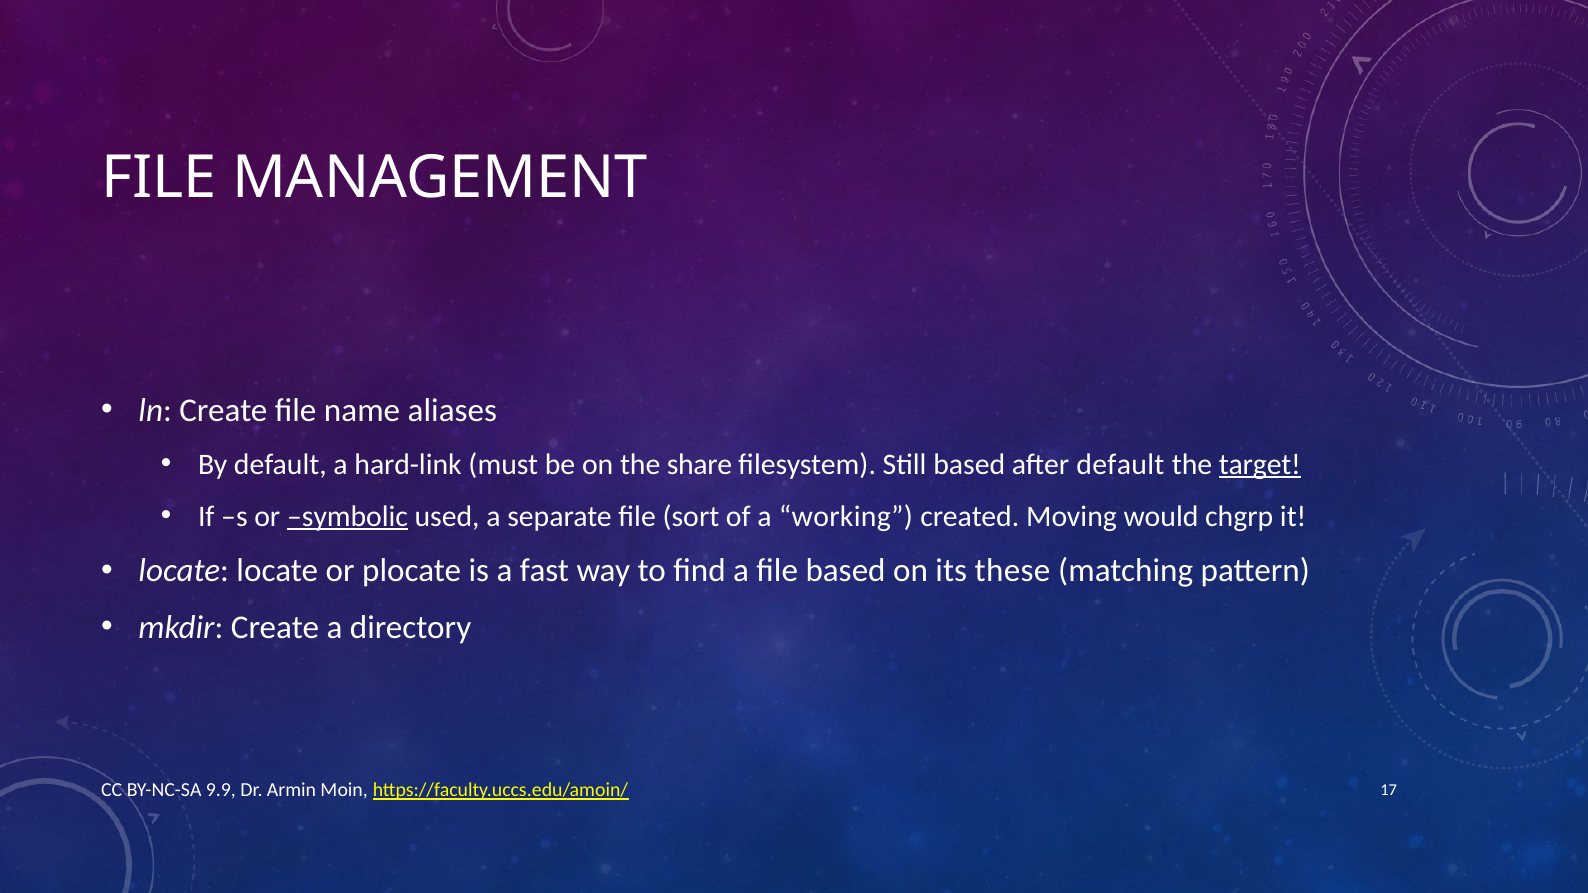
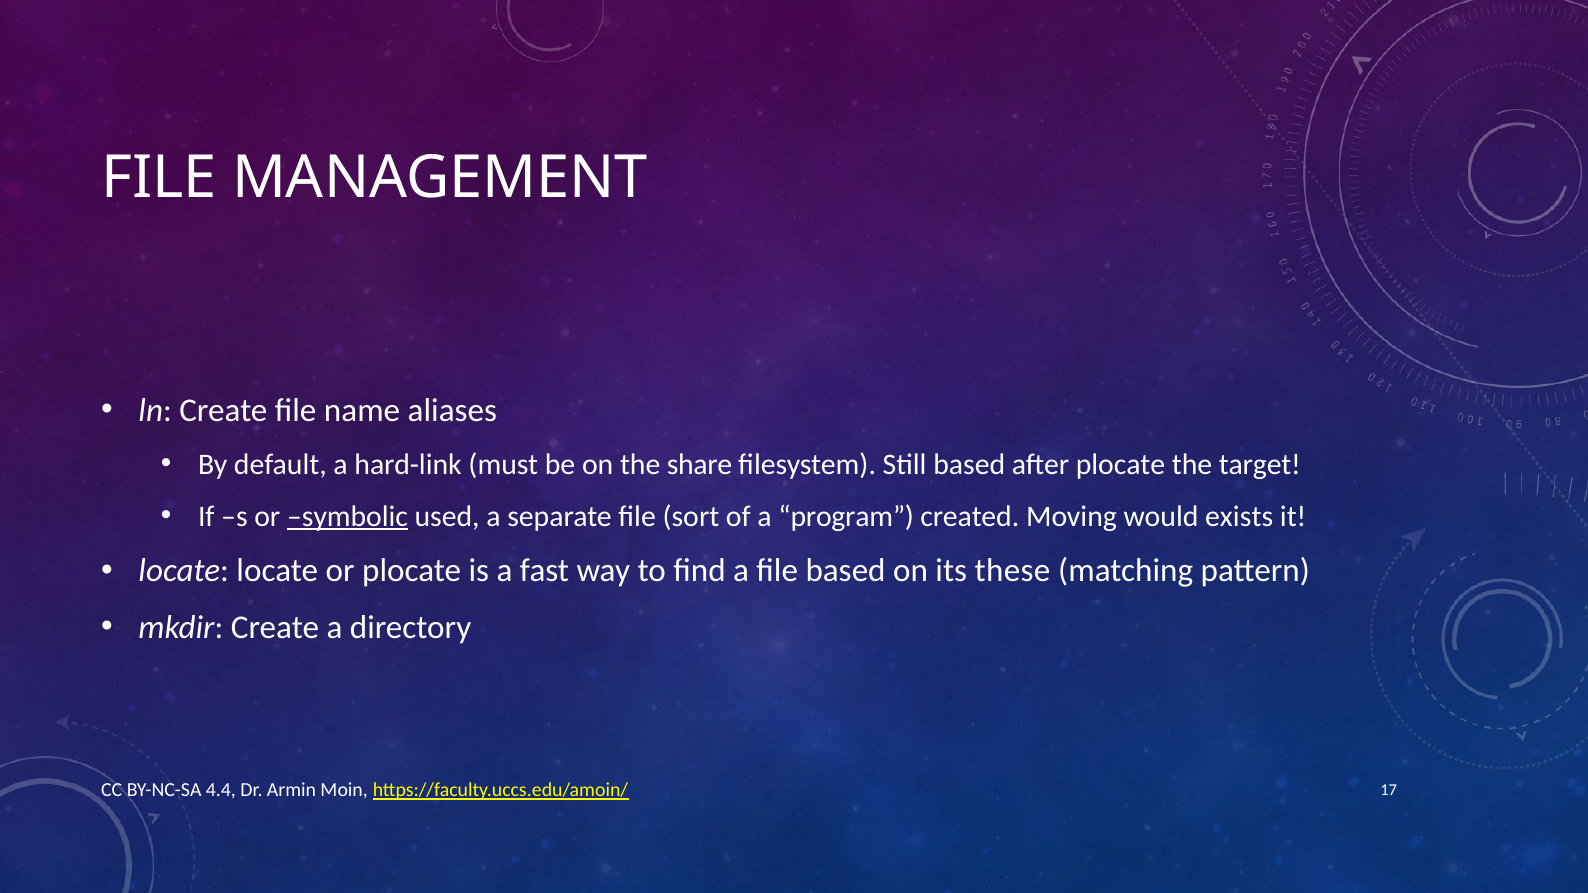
after default: default -> plocate (1121, 464)
target underline: present -> none (1260, 464)
working: working -> program (846, 517)
chgrp: chgrp -> exists (1239, 517)
9.9: 9.9 -> 4.4 (221, 790)
